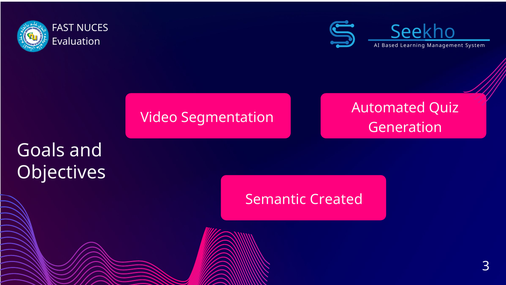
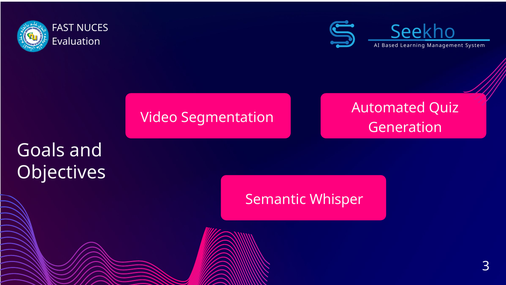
Created: Created -> Whisper (336, 199)
